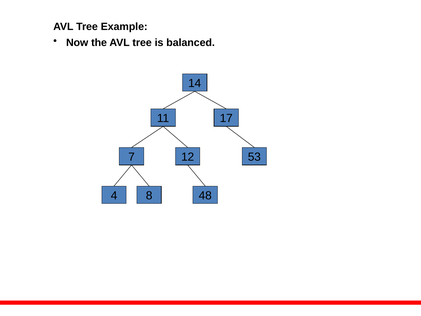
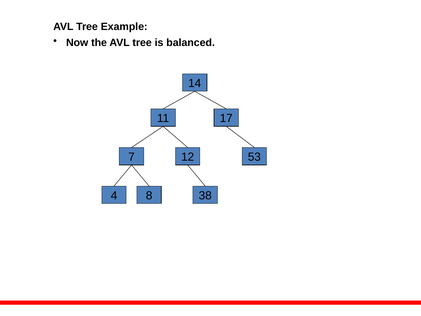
48: 48 -> 38 (205, 195)
